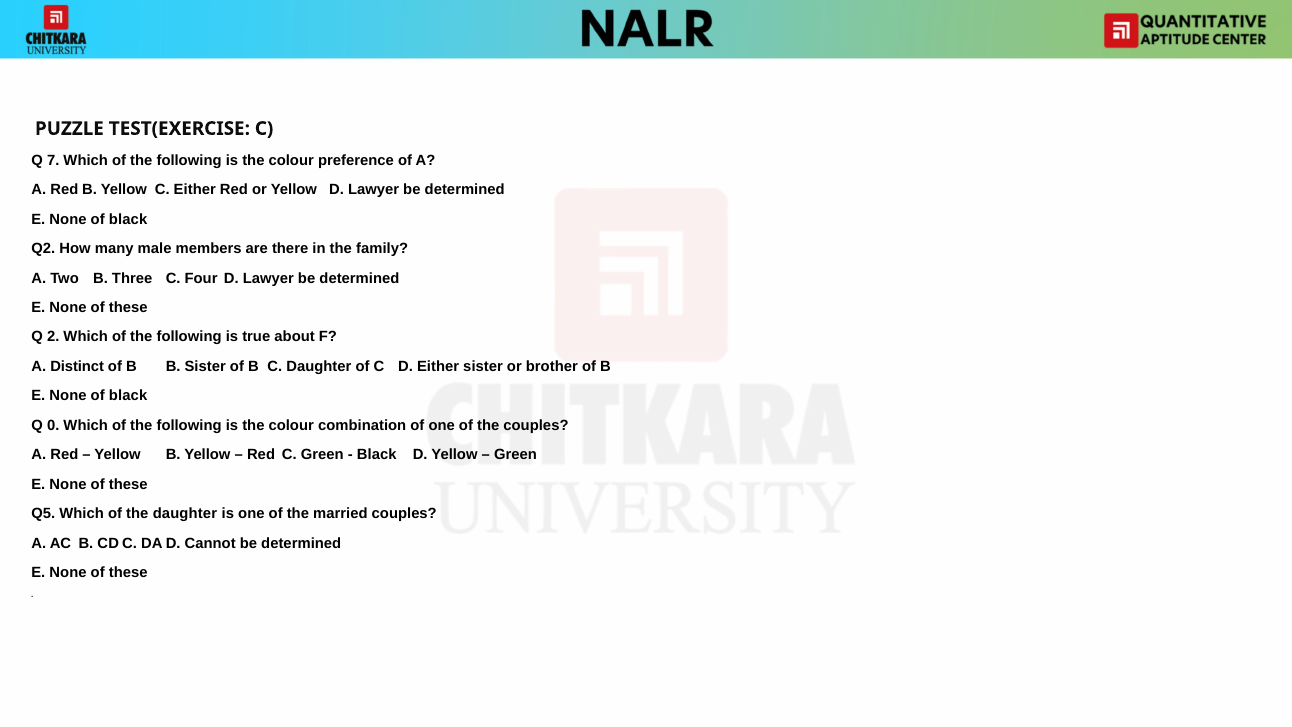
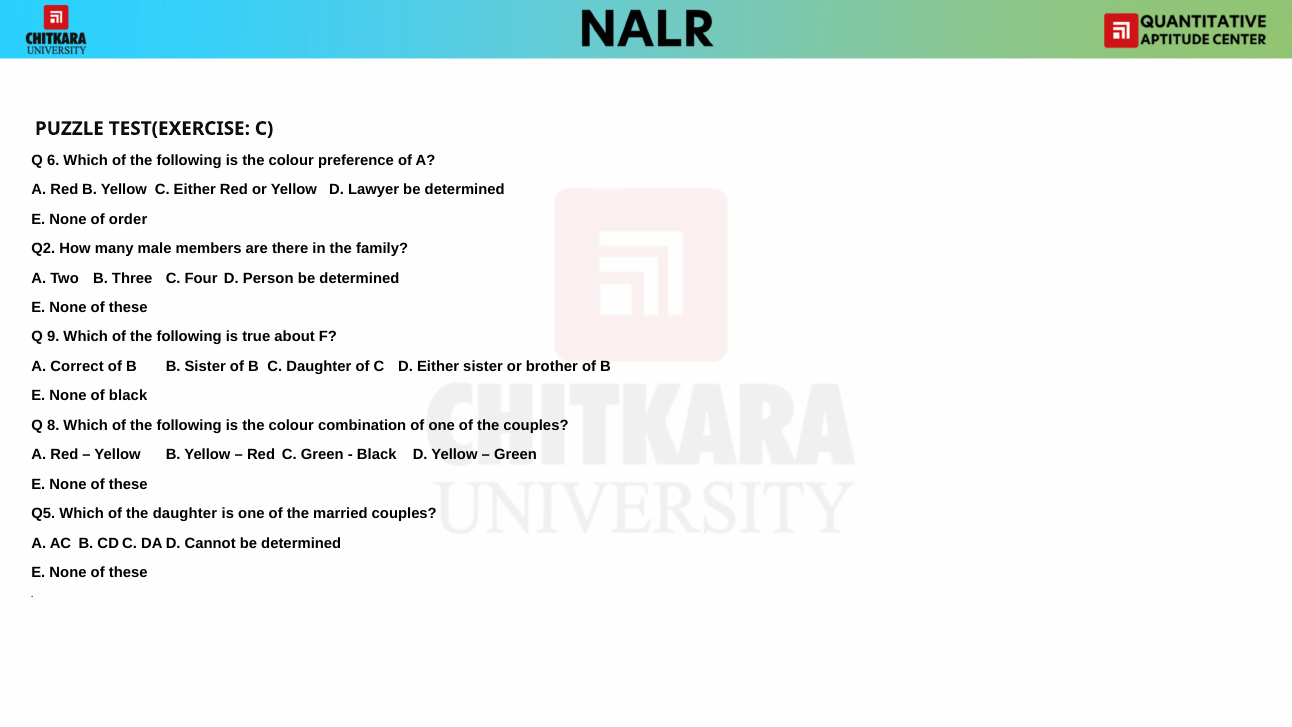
7: 7 -> 6 (53, 160)
black: black -> order (128, 219)
Four D Lawyer: Lawyer -> Person (268, 278)
2: 2 -> 9 (53, 337)
Distinct: Distinct -> Correct (77, 366)
0: 0 -> 8 (53, 425)
